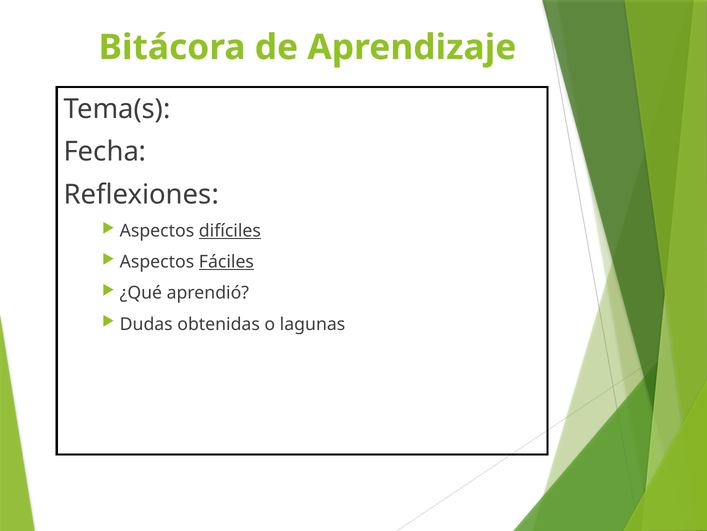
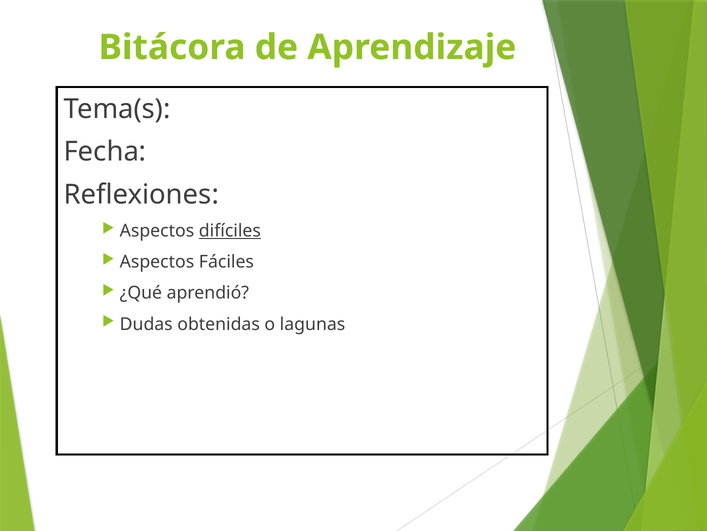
Fáciles underline: present -> none (226, 262)
